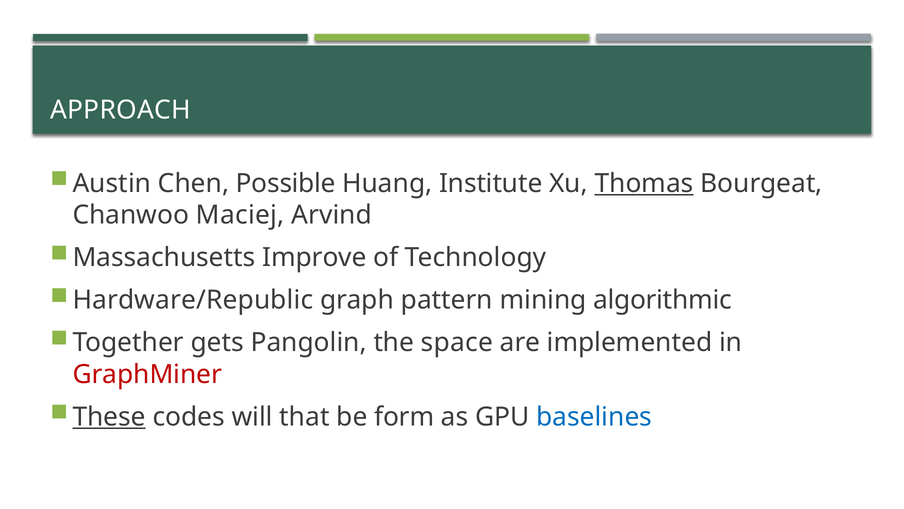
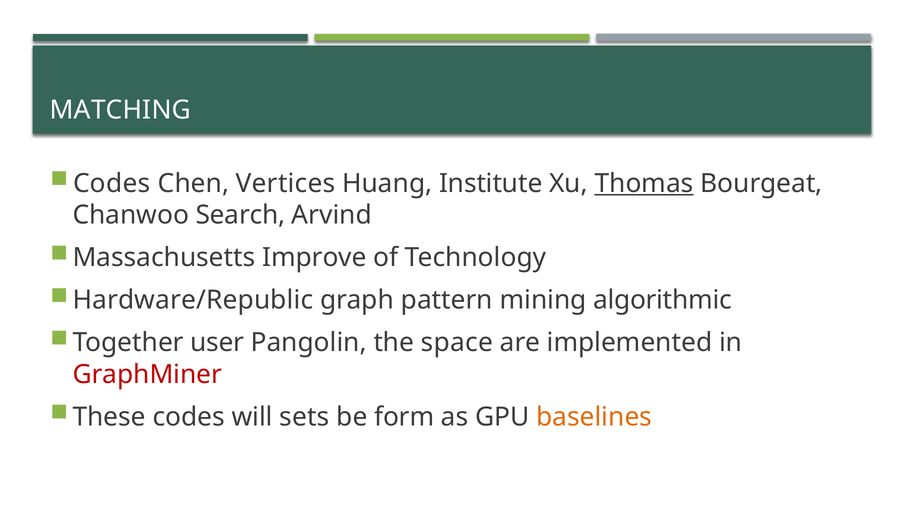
APPROACH: APPROACH -> MATCHING (120, 110)
Austin: Austin -> Codes (112, 183)
Possible: Possible -> Vertices (286, 183)
Maciej: Maciej -> Search (240, 215)
gets: gets -> user (217, 342)
These underline: present -> none (109, 416)
that: that -> sets (304, 416)
baselines colour: blue -> orange (594, 416)
